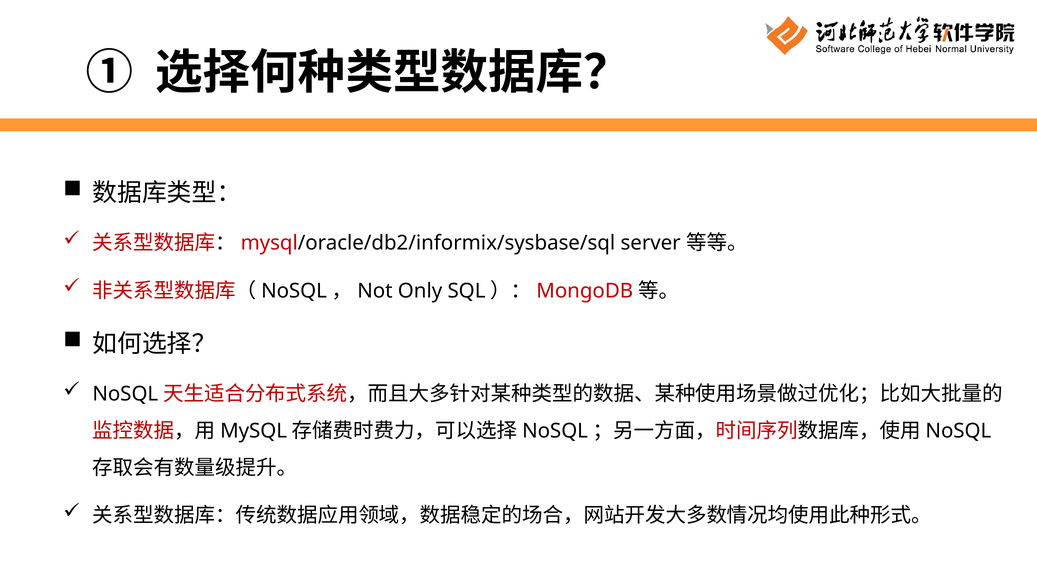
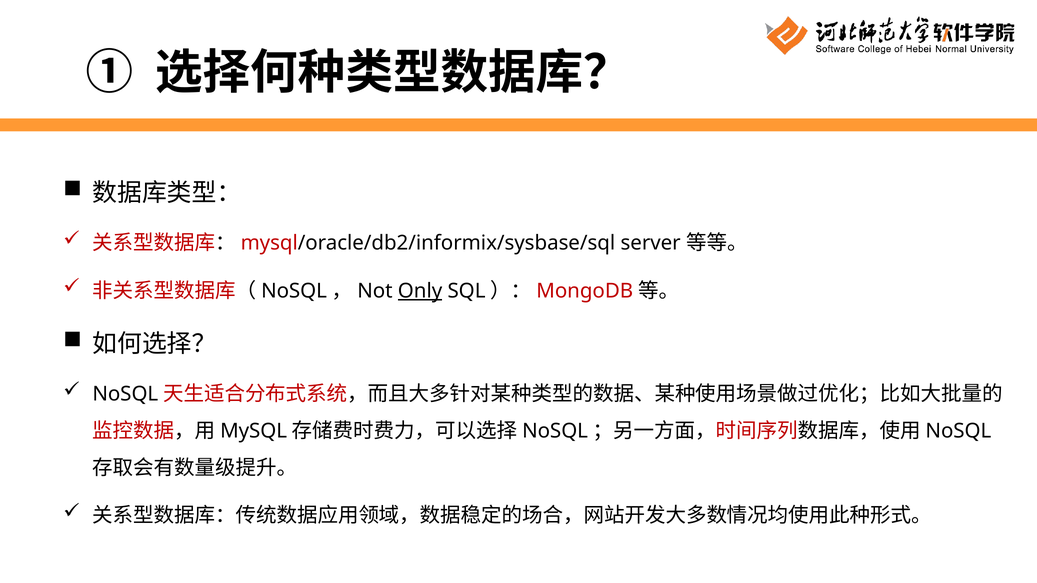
Only underline: none -> present (420, 291)
